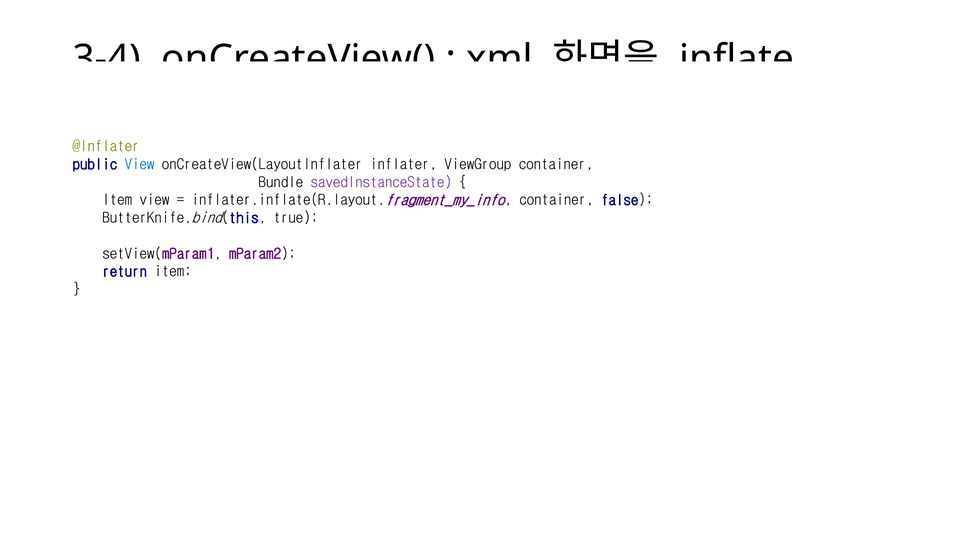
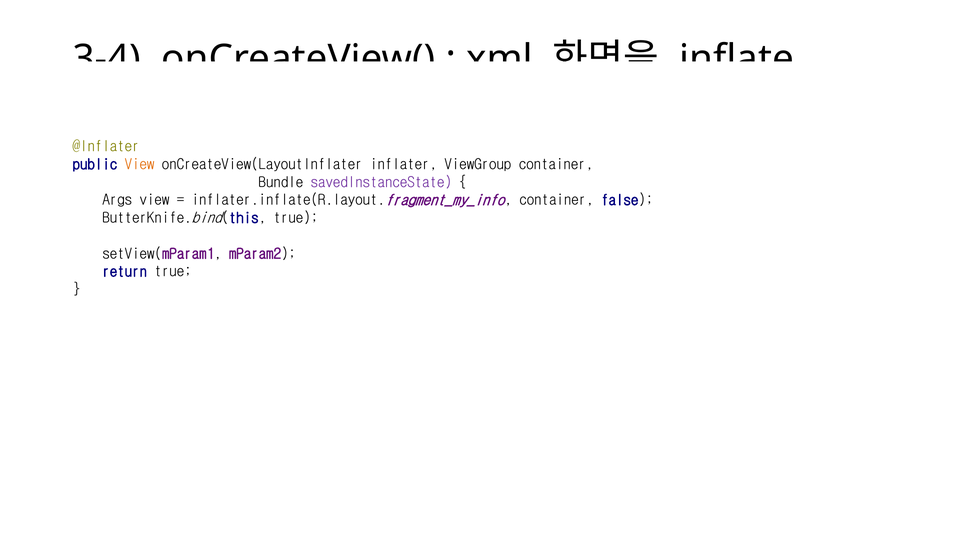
View colour: blue -> orange (140, 164)
Item: Item -> Args (117, 200)
return item: item -> true (173, 272)
